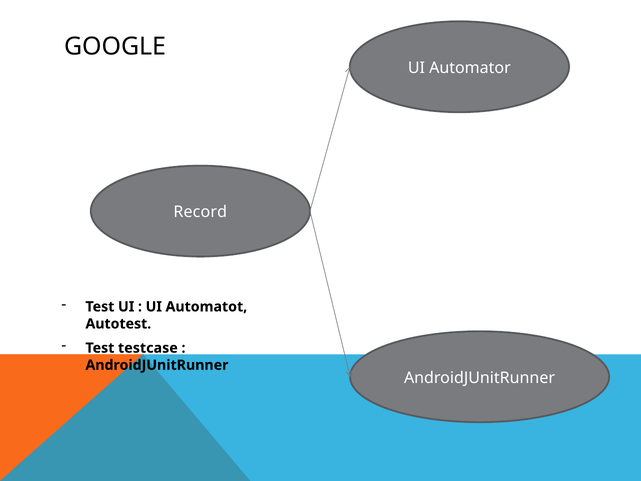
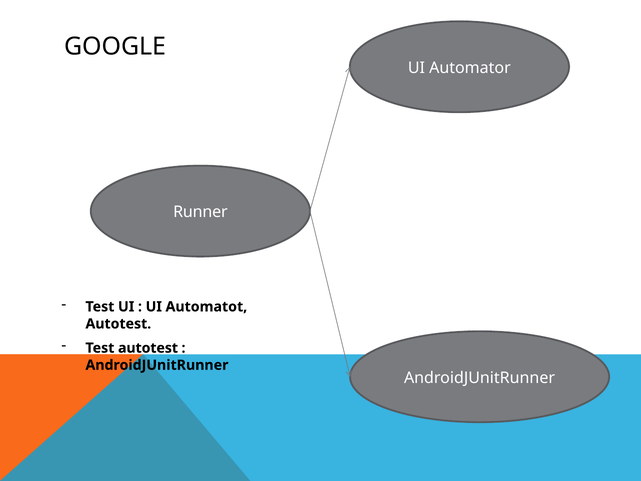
Record: Record -> Runner (200, 212)
Test testcase: testcase -> autotest (148, 348)
